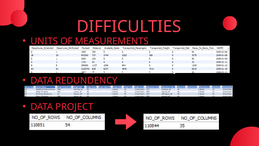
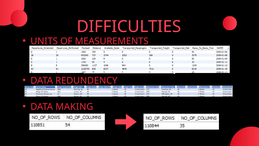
PROJECT: PROJECT -> MAKING (74, 107)
